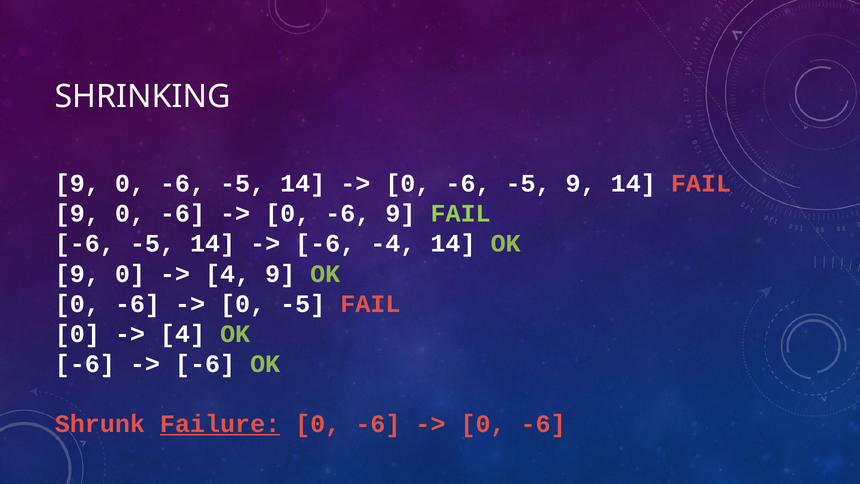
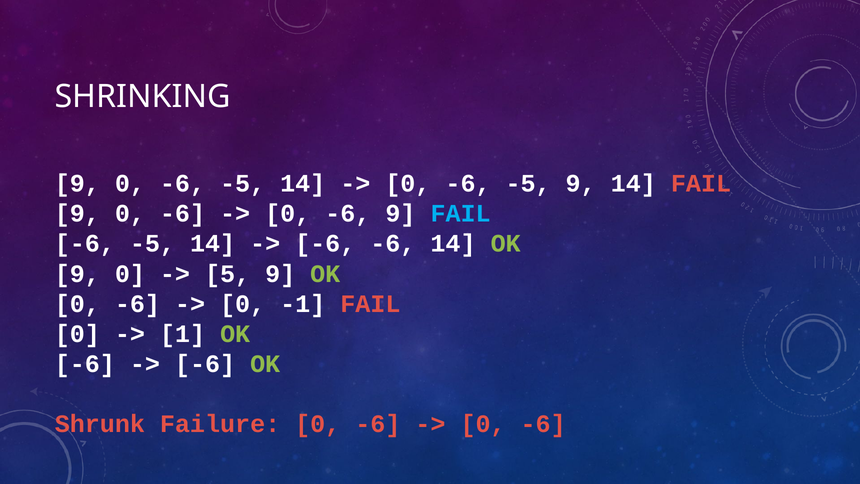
FAIL colour: light green -> light blue (461, 214)
-6 -4: -4 -> -6 (393, 244)
4: 4 -> 5 (228, 274)
0 -5: -5 -> -1 (303, 304)
4: 4 -> 1 (182, 334)
Failure underline: present -> none (220, 424)
